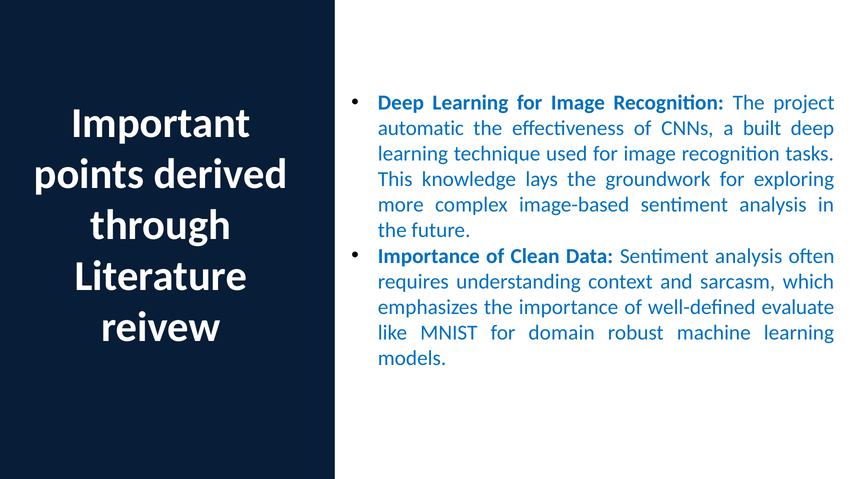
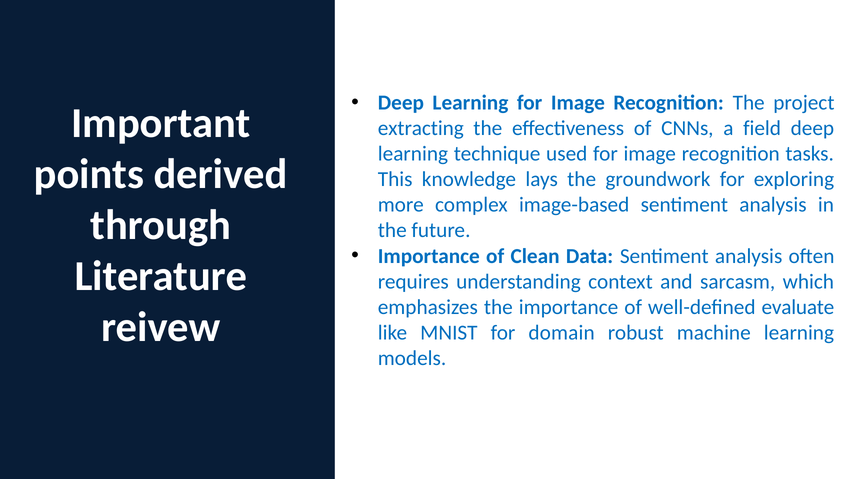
automatic: automatic -> extracting (421, 128)
built: built -> field (762, 128)
